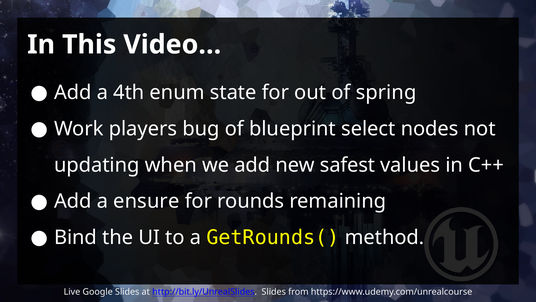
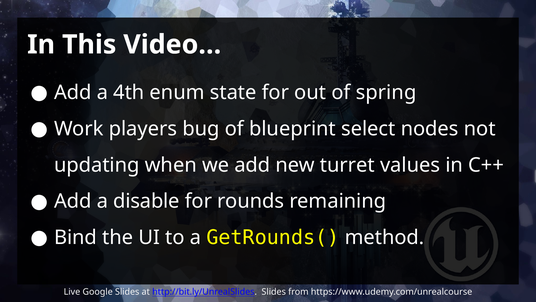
safest: safest -> turret (347, 165)
ensure: ensure -> disable (146, 201)
